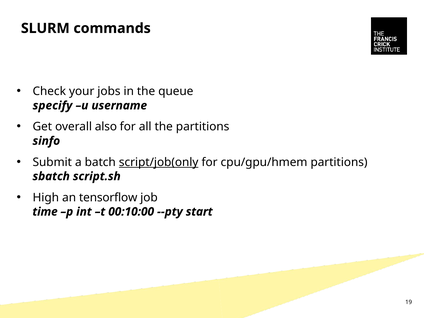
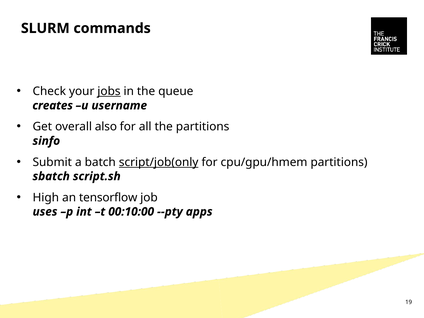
jobs underline: none -> present (109, 91)
specify: specify -> creates (53, 106)
time: time -> uses (45, 212)
start: start -> apps (199, 212)
